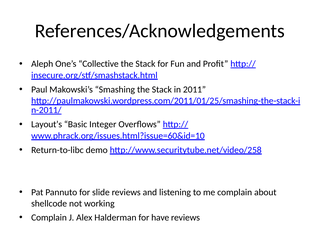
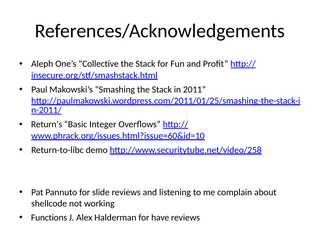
Layout’s: Layout’s -> Return’s (47, 124)
Complain: Complain -> Functions (49, 218)
